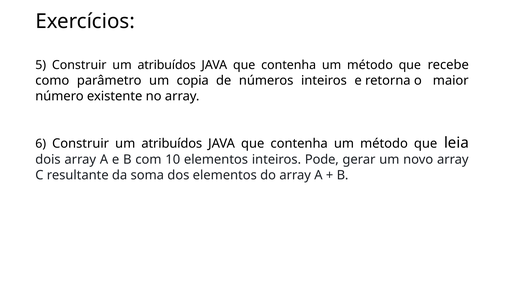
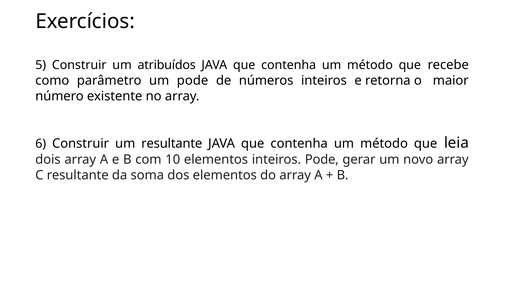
um copia: copia -> pode (193, 80)
6 Construir um atribuídos: atribuídos -> resultante (172, 143)
